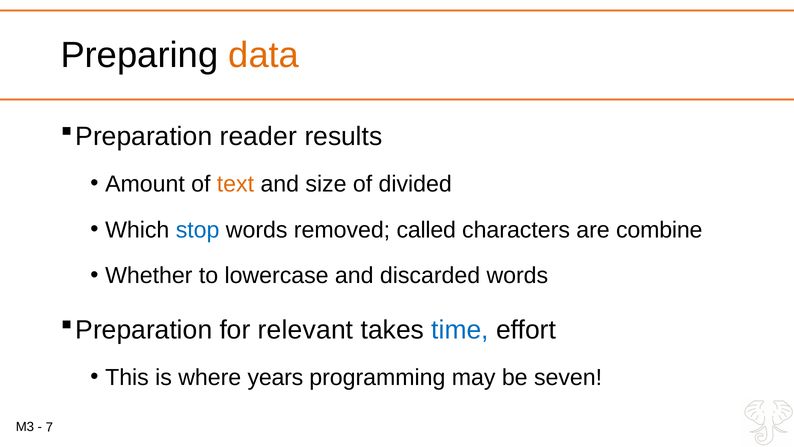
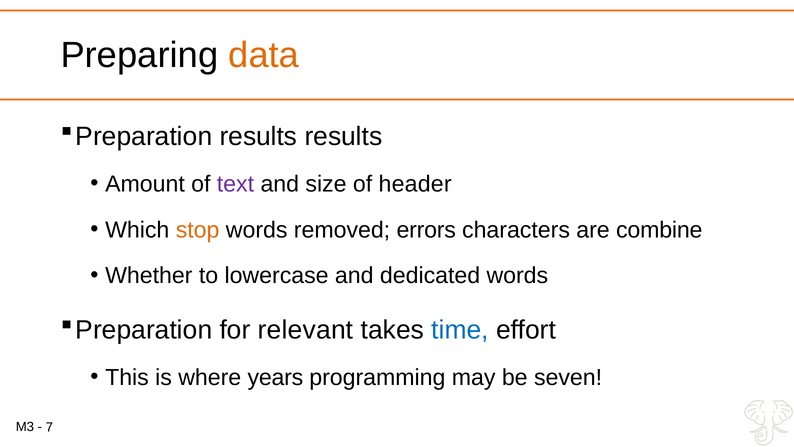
reader: reader -> results (258, 136)
text colour: orange -> purple (235, 184)
divided: divided -> header (415, 184)
stop colour: blue -> orange (198, 230)
called: called -> errors (426, 230)
discarded: discarded -> dedicated (430, 275)
